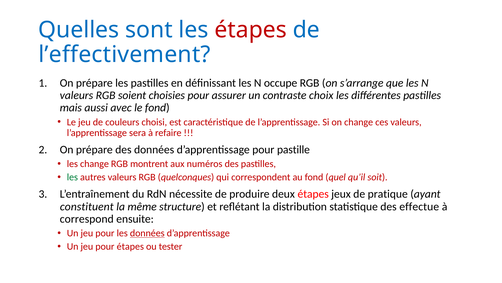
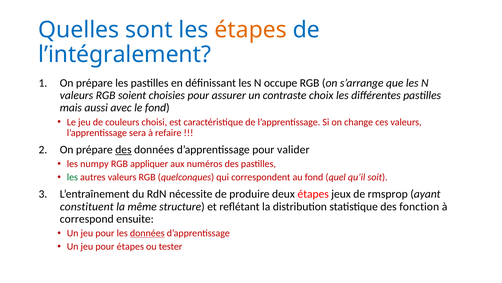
étapes colour: red -> orange (251, 30)
l’effectivement: l’effectivement -> l’intégralement (125, 55)
des underline: none -> present (123, 149)
pastille: pastille -> valider (293, 149)
les change: change -> numpy (94, 164)
montrent: montrent -> appliquer (149, 164)
pratique: pratique -> rmsprop (388, 194)
effectue: effectue -> fonction (419, 206)
